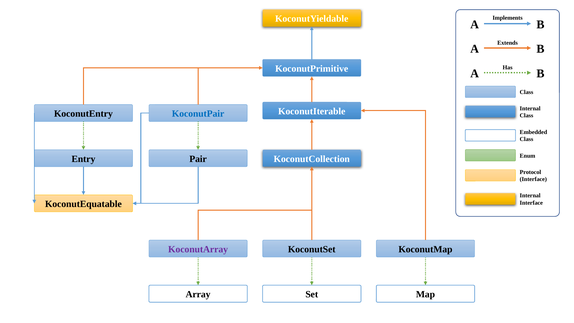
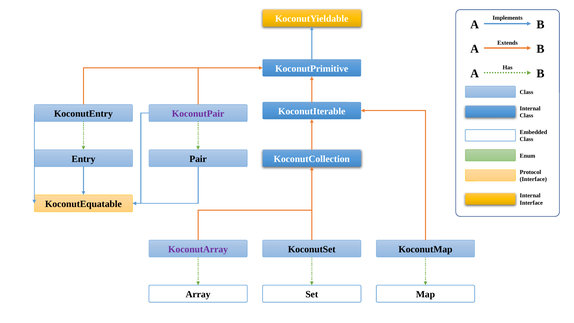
KoconutPair colour: blue -> purple (198, 114)
